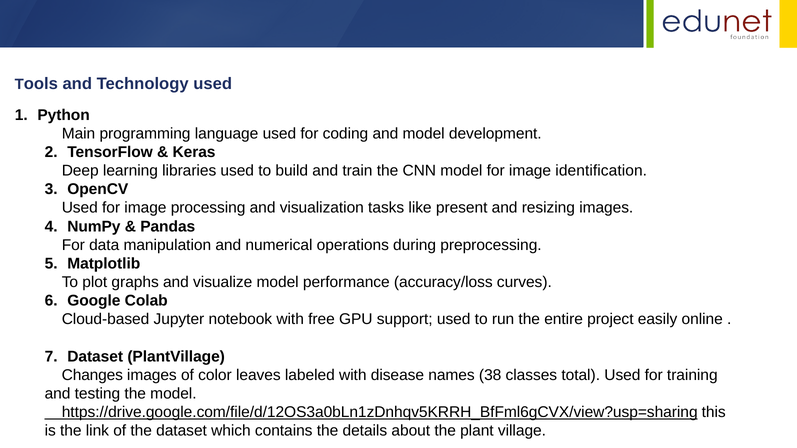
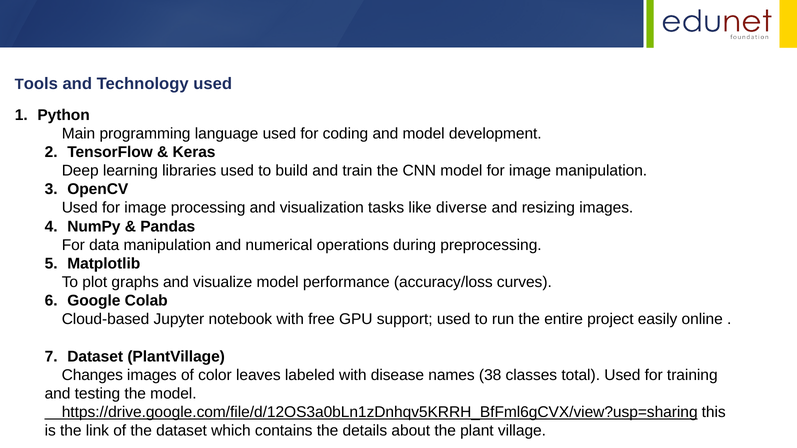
image identification: identification -> manipulation (601, 171)
present: present -> diverse (462, 208)
